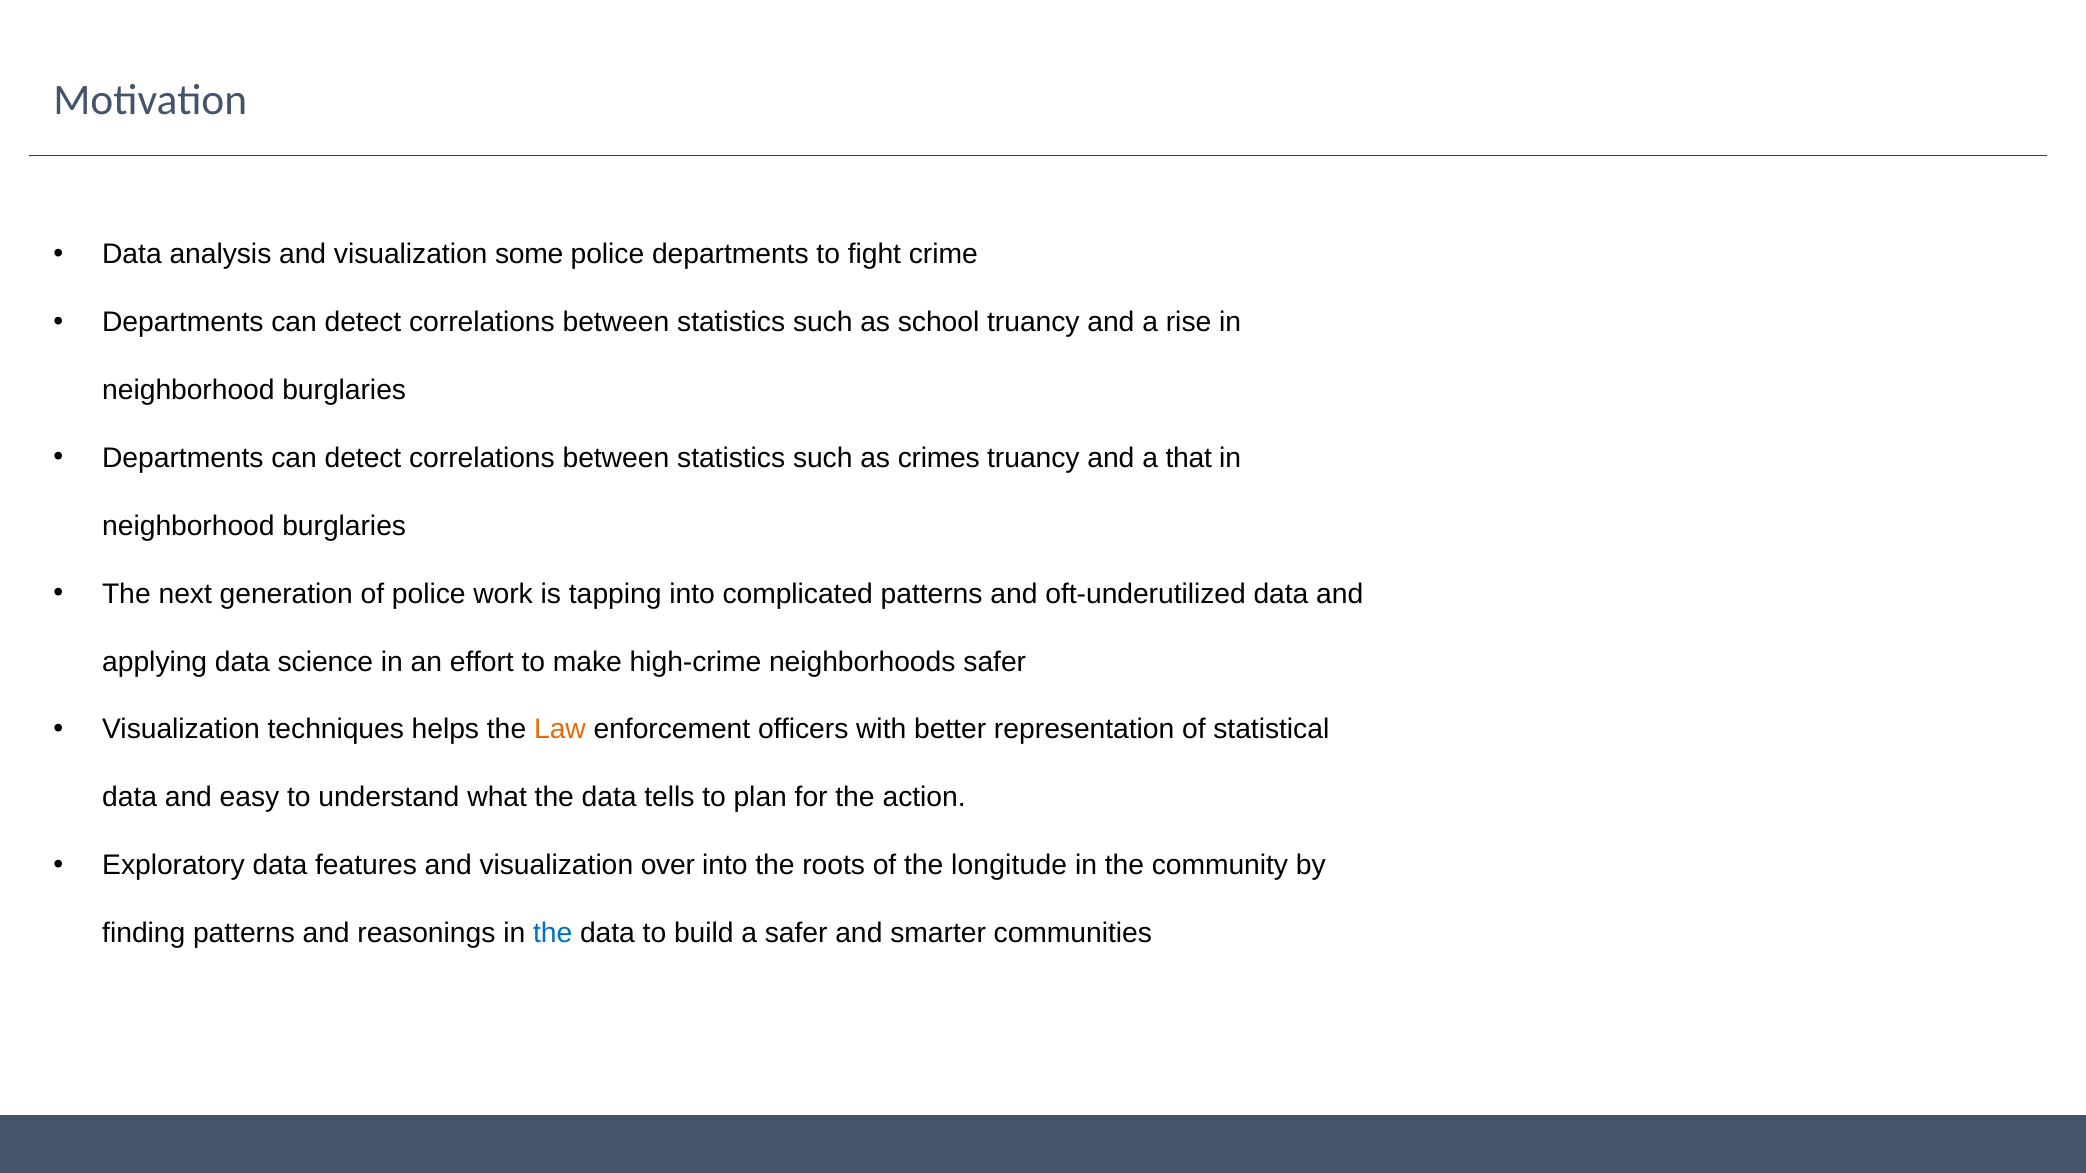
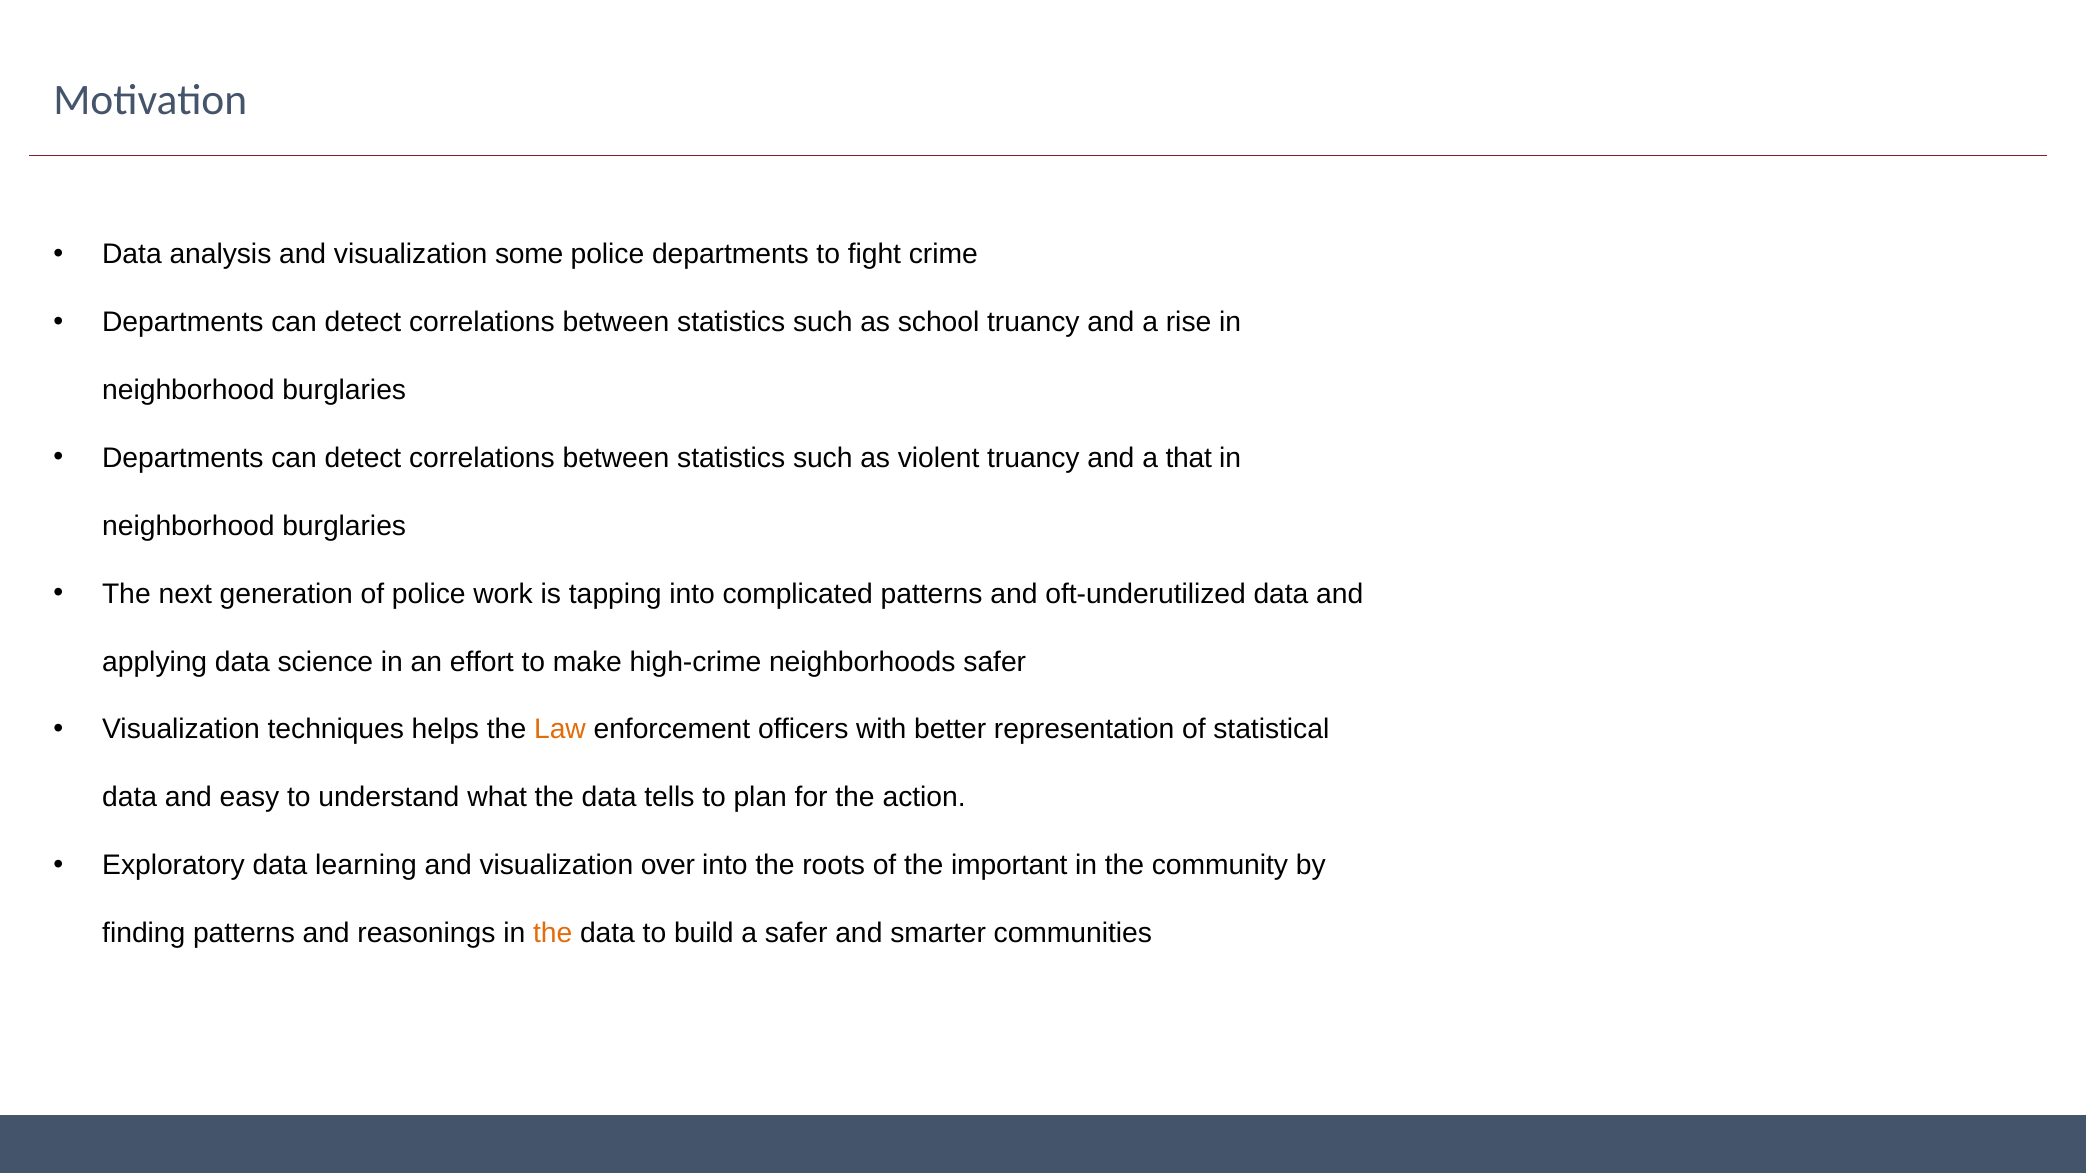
crimes: crimes -> violent (939, 458)
features: features -> learning (366, 866)
longitude: longitude -> important (1009, 866)
the colour: blue -> orange (553, 933)
